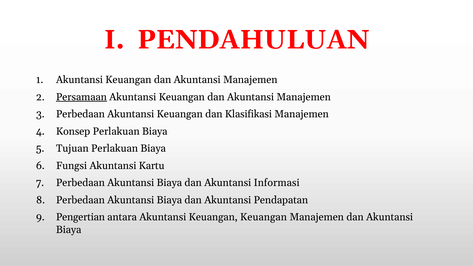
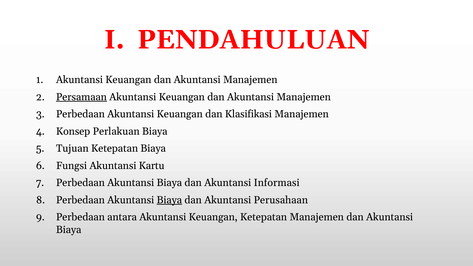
Tujuan Perlakuan: Perlakuan -> Ketepatan (115, 149)
Biaya underline: none -> present (169, 200)
Pendapatan: Pendapatan -> Perusahaan (281, 200)
Pengertian: Pengertian -> Perbedaan (80, 217)
Keuangan Keuangan: Keuangan -> Ketepatan (264, 217)
